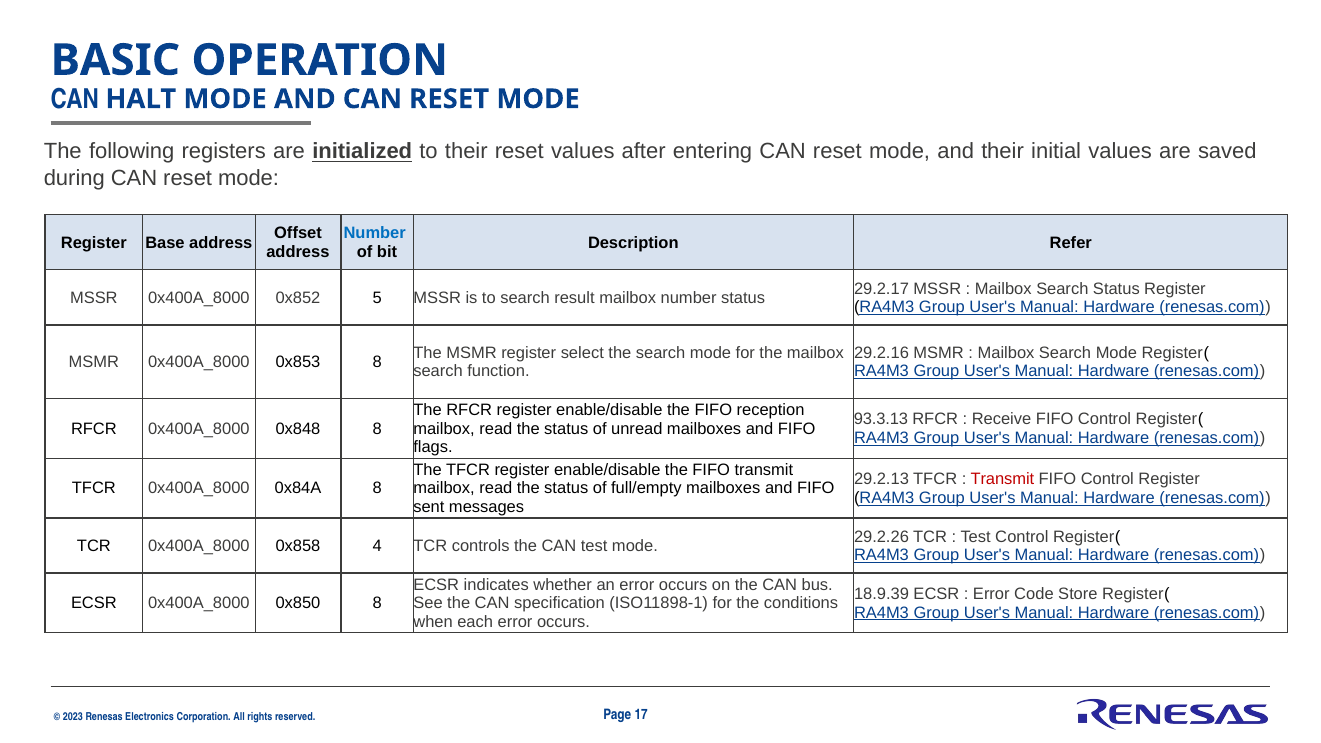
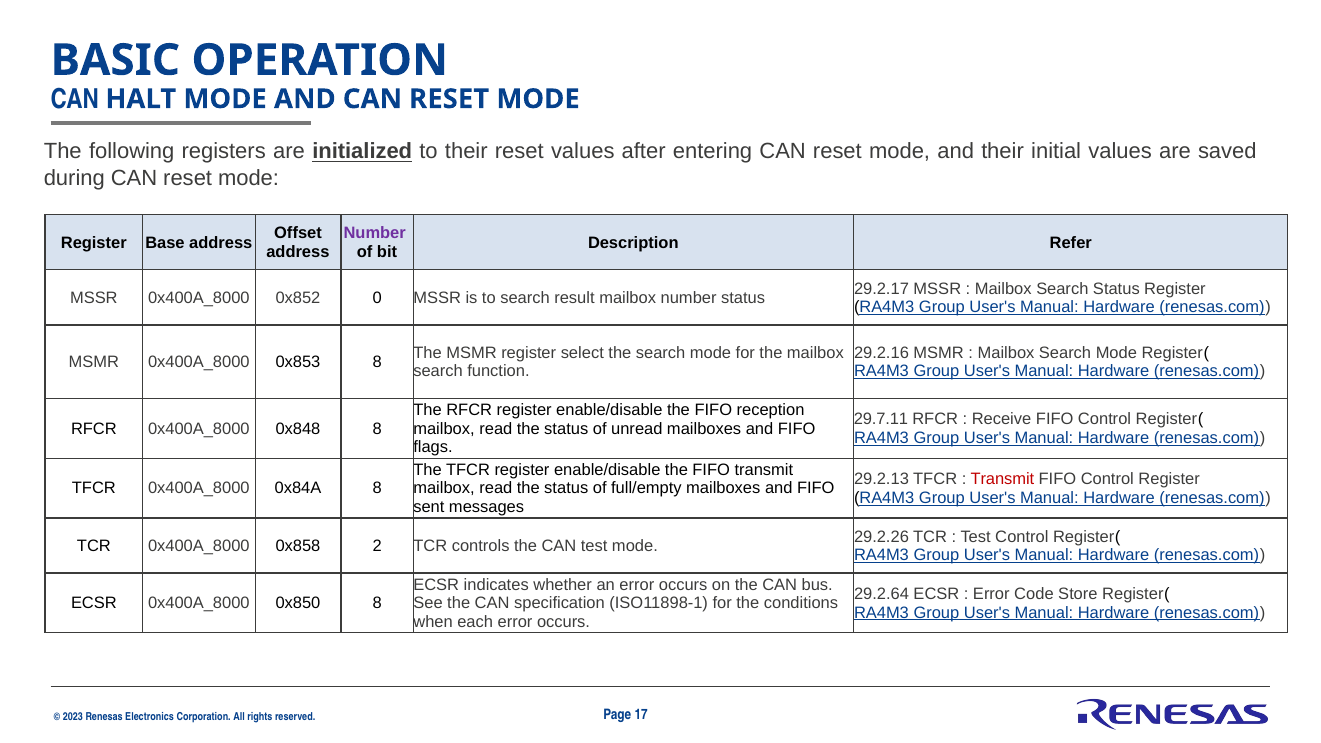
Number colour: blue -> purple (375, 233)
5: 5 -> 0 (377, 298)
93.3.13: 93.3.13 -> 29.7.11 (881, 419)
4: 4 -> 2 (377, 546)
18.9.39: 18.9.39 -> 29.2.64 (882, 594)
